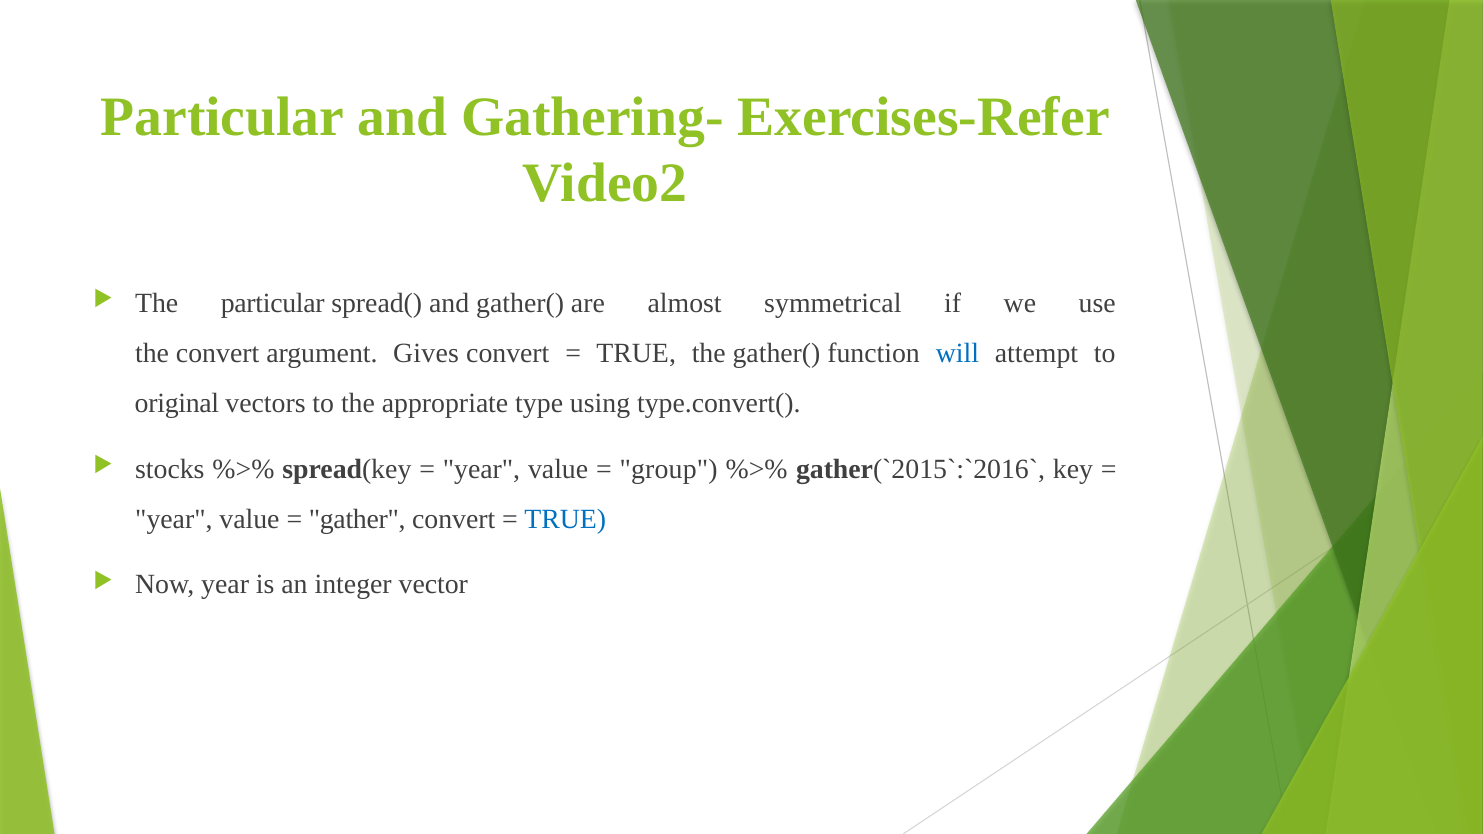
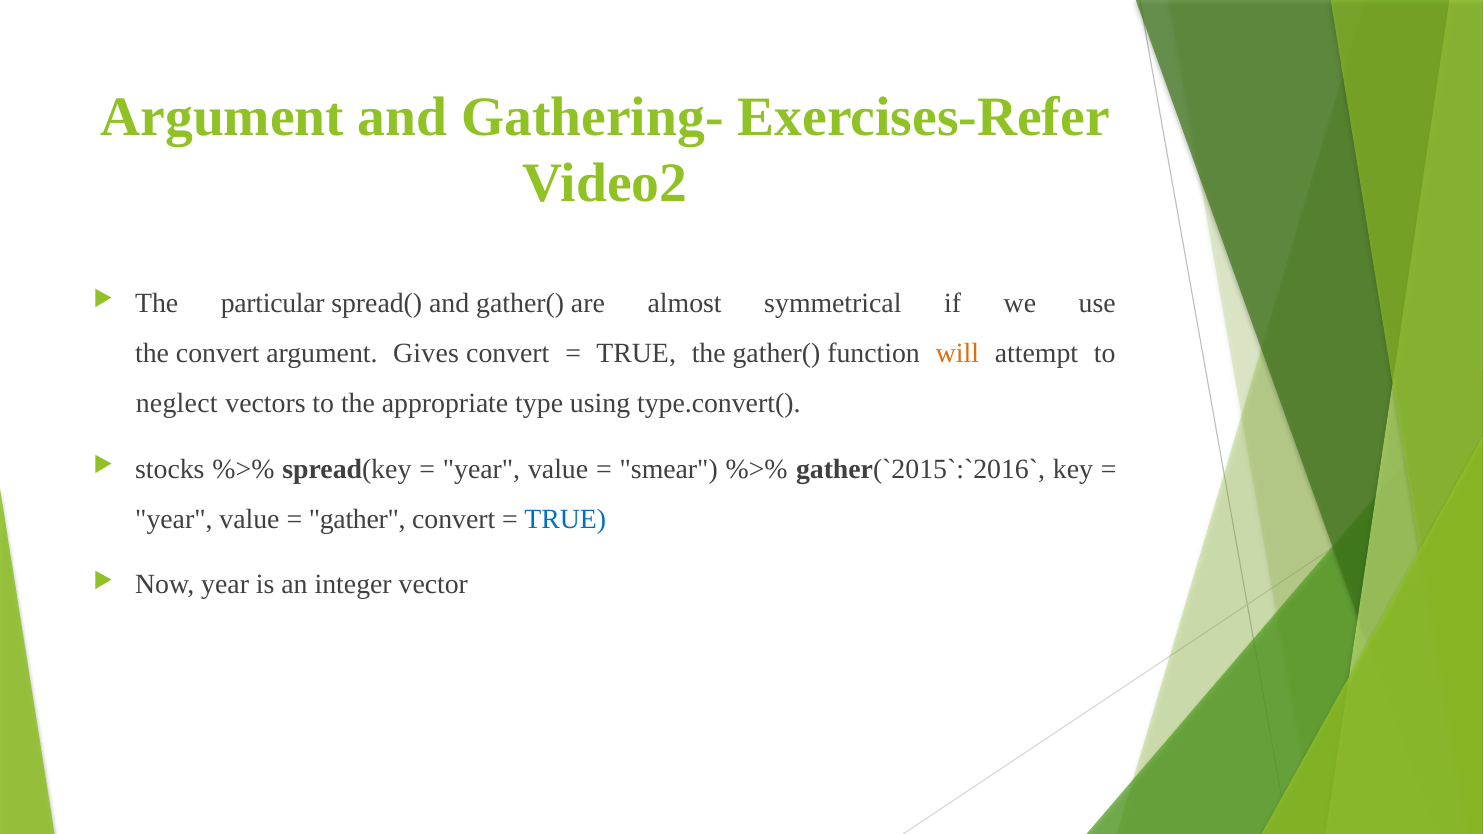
Particular: Particular -> Argument (222, 117)
will colour: blue -> orange (957, 354)
original: original -> neglect (177, 404)
group: group -> smear (669, 469)
